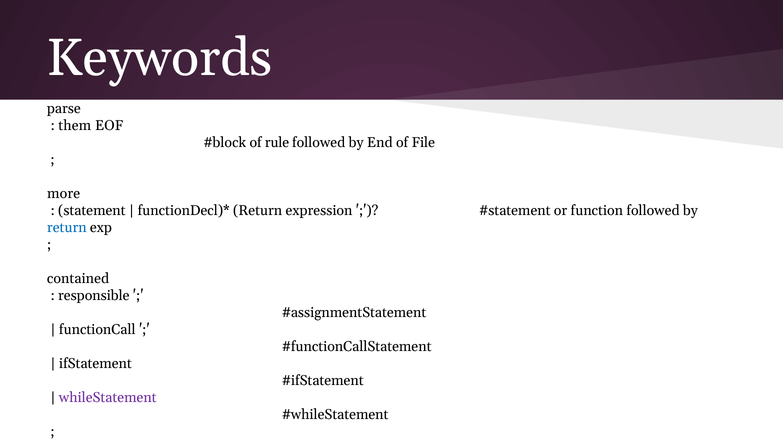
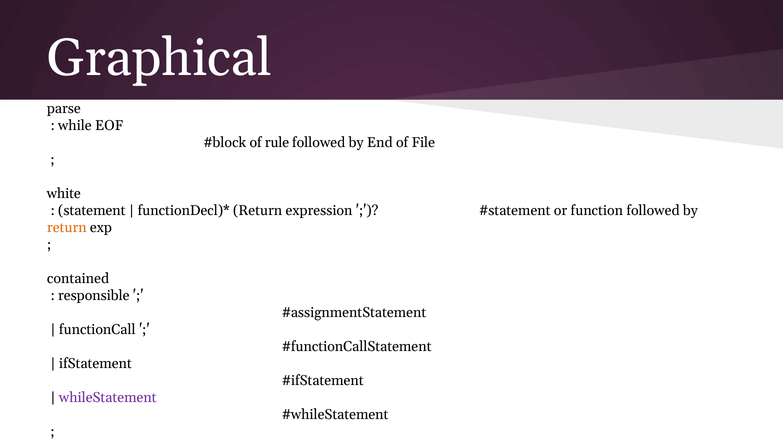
Keywords: Keywords -> Graphical (159, 58)
them: them -> while (75, 125)
more: more -> white (64, 193)
return colour: blue -> orange (67, 227)
